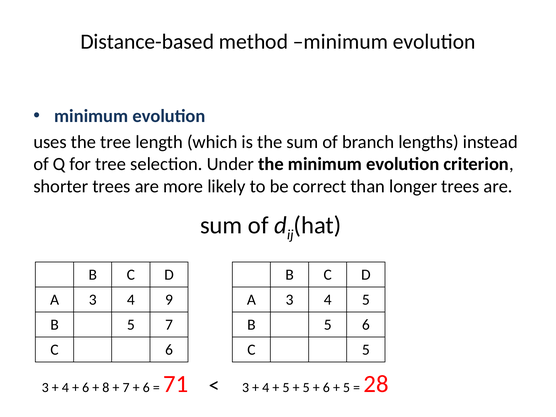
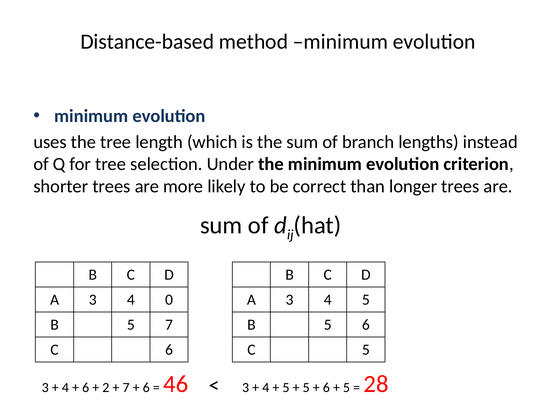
9: 9 -> 0 (169, 300)
8: 8 -> 2 (106, 388)
71: 71 -> 46 (176, 384)
